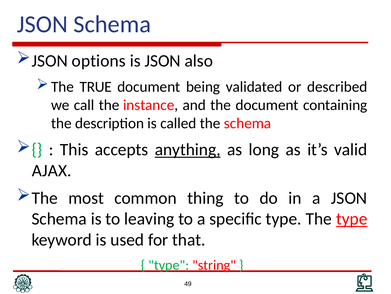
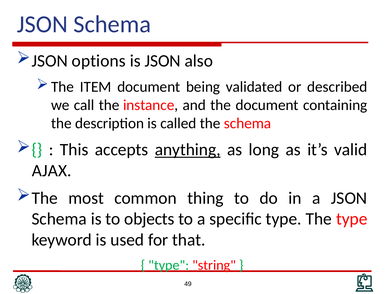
TRUE: TRUE -> ITEM (96, 87)
leaving: leaving -> objects (149, 218)
type underline: present -> none (352, 218)
